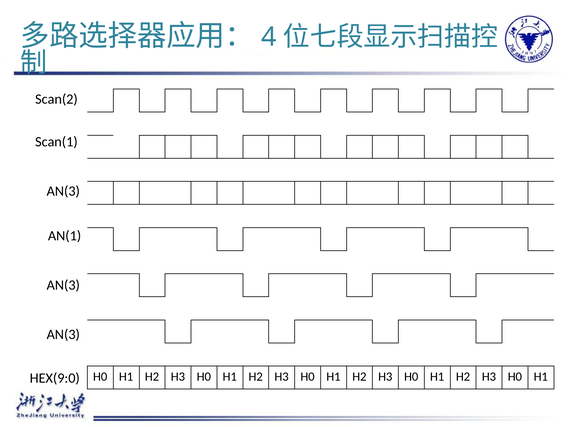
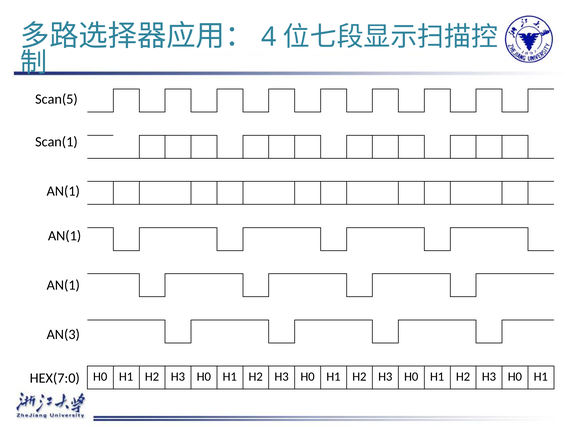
Scan(2: Scan(2 -> Scan(5 (56, 99)
AN(3: AN(3 -> AN(1 (63, 191)
AN(3: AN(3 -> AN(1 (63, 285)
HEX(9:0: HEX(9:0 -> HEX(7:0 (55, 378)
